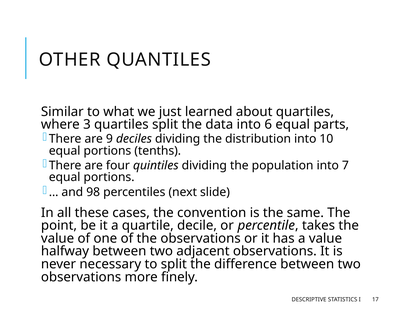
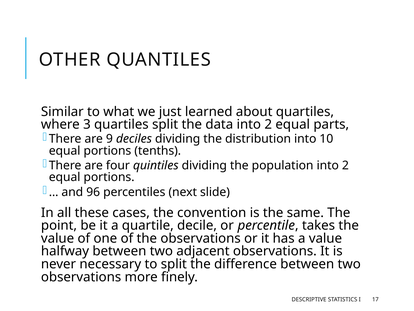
data into 6: 6 -> 2 (268, 124)
population into 7: 7 -> 2 (345, 165)
98: 98 -> 96 (93, 192)
